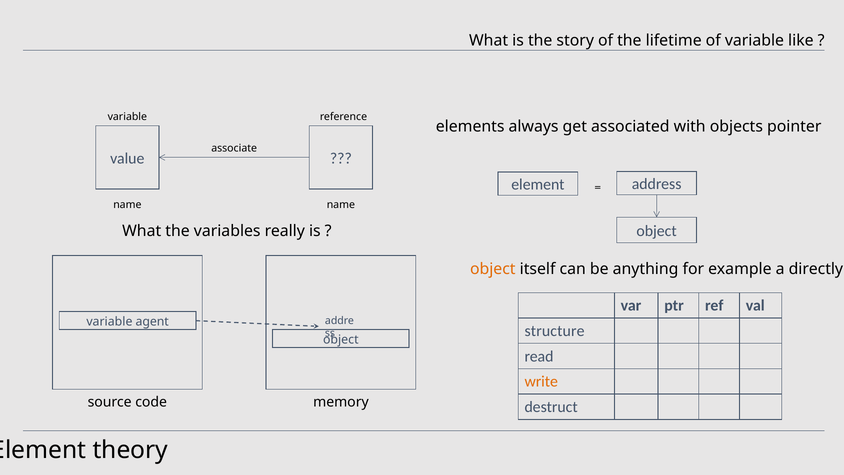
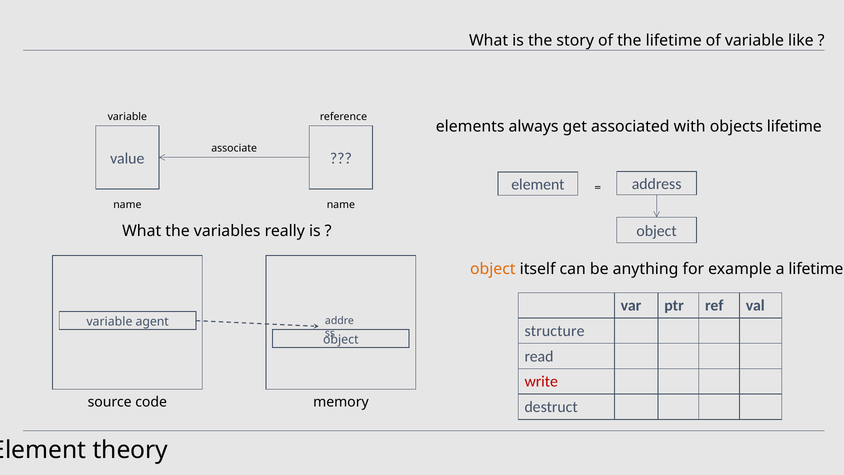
objects pointer: pointer -> lifetime (794, 126)
a directly: directly -> lifetime (816, 269)
write colour: orange -> red (541, 382)
